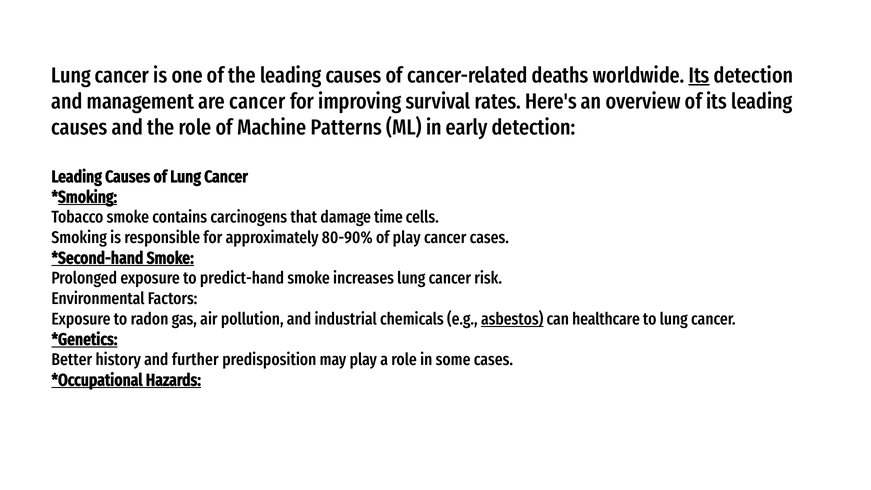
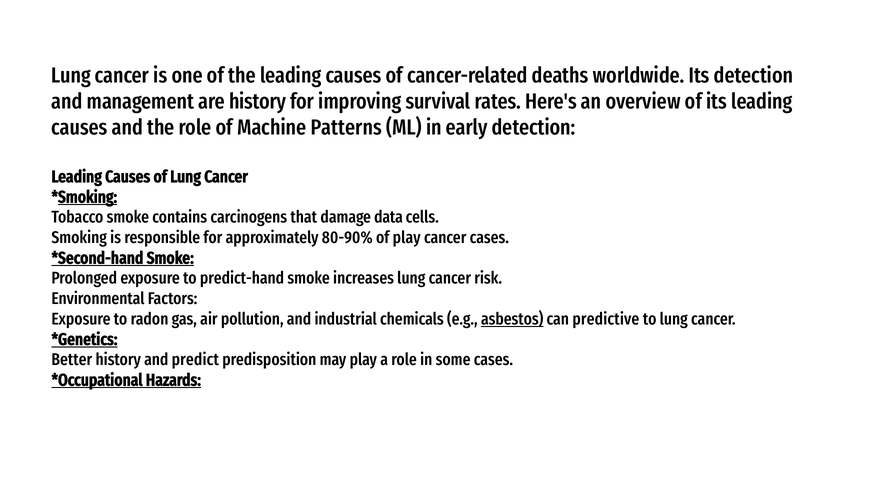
Its underline: present -> none (699, 75)
are cancer: cancer -> history (258, 102)
time: time -> data (388, 217)
healthcare: healthcare -> predictive (606, 319)
further: further -> predict (195, 360)
